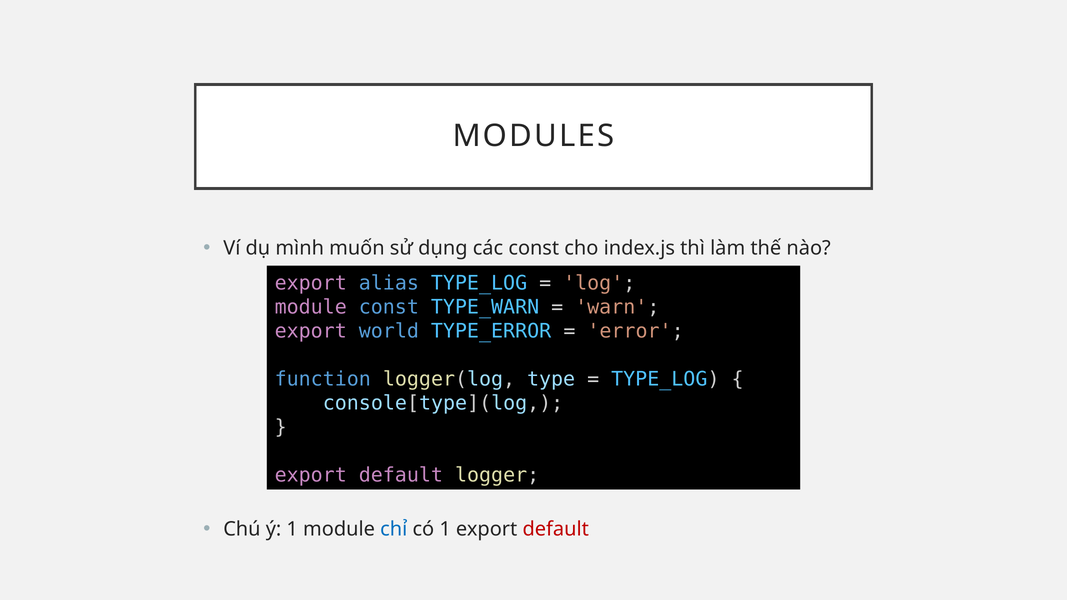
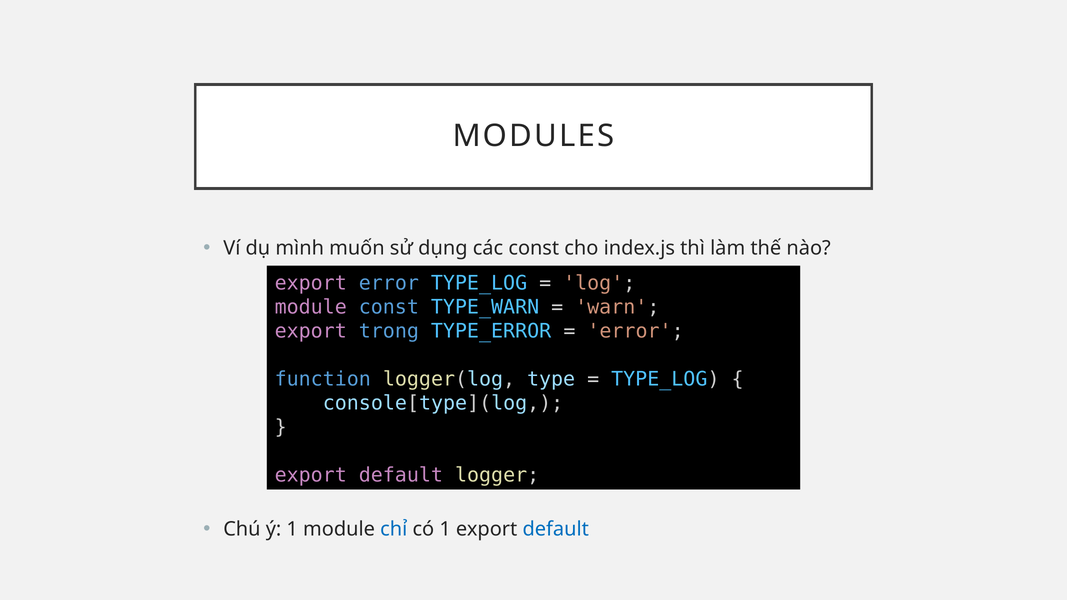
export alias: alias -> error (389, 283)
world: world -> trong (389, 331)
default colour: red -> blue (556, 529)
